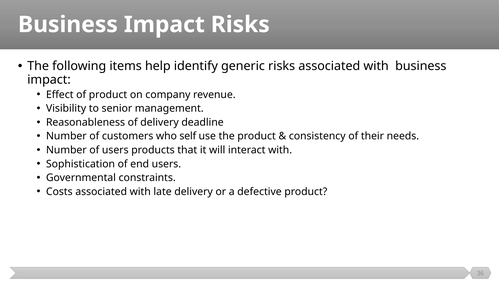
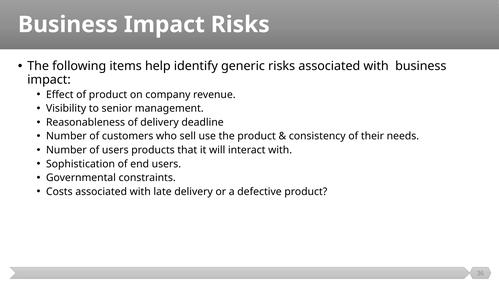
self: self -> sell (188, 136)
